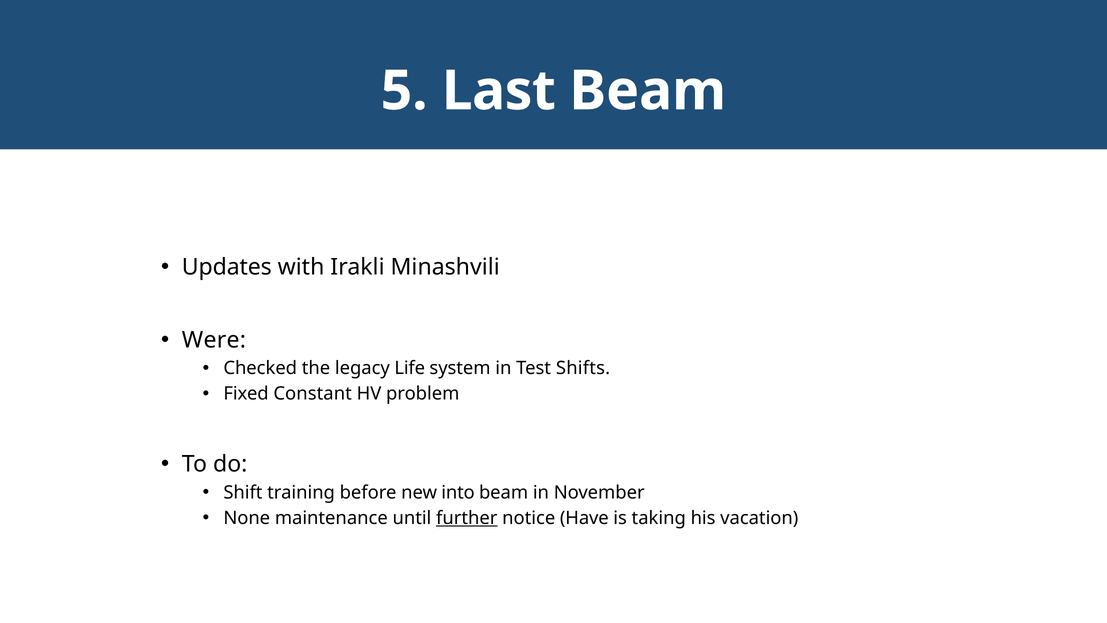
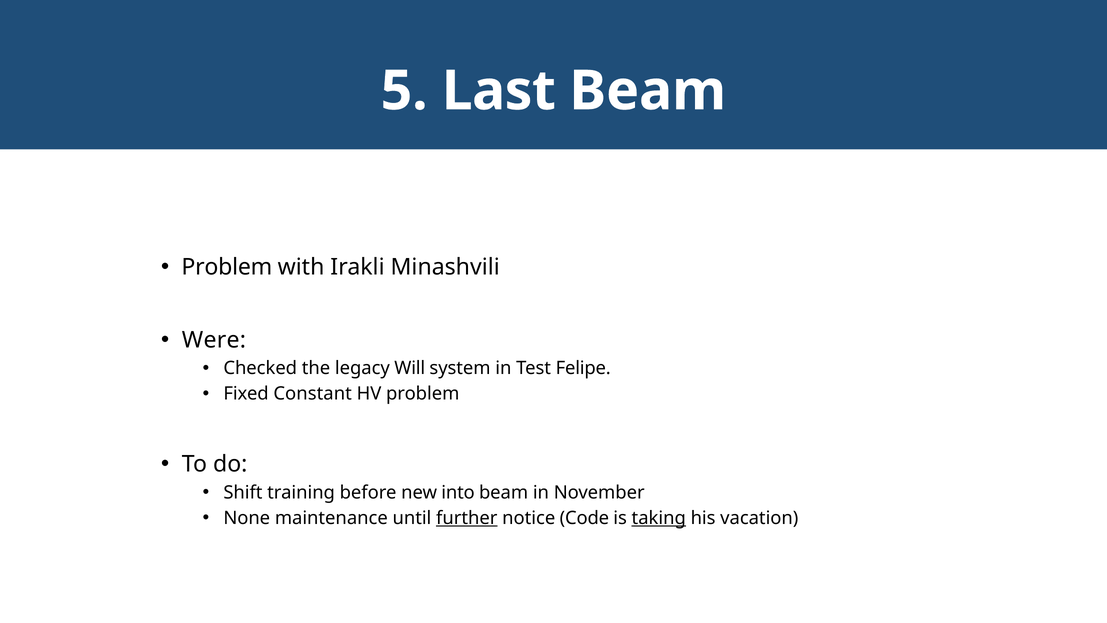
Updates: Updates -> Problem (227, 267)
Life: Life -> Will (410, 368)
Shifts: Shifts -> Felipe (583, 368)
Have: Have -> Code (584, 518)
taking underline: none -> present (659, 518)
